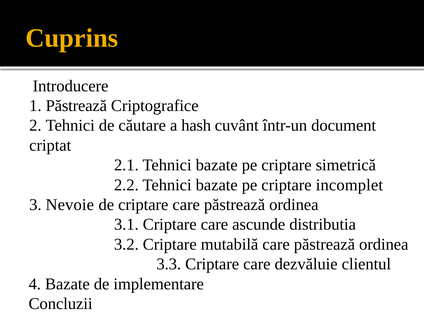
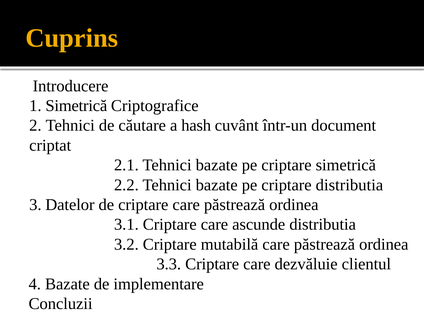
1 Păstrează: Păstrează -> Simetrică (76, 106)
criptare incomplet: incomplet -> distributia (349, 185)
Nevoie: Nevoie -> Datelor (70, 205)
